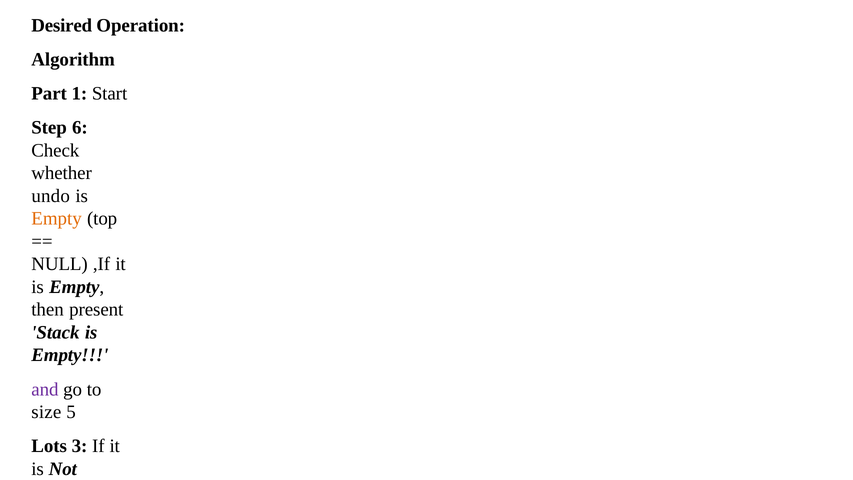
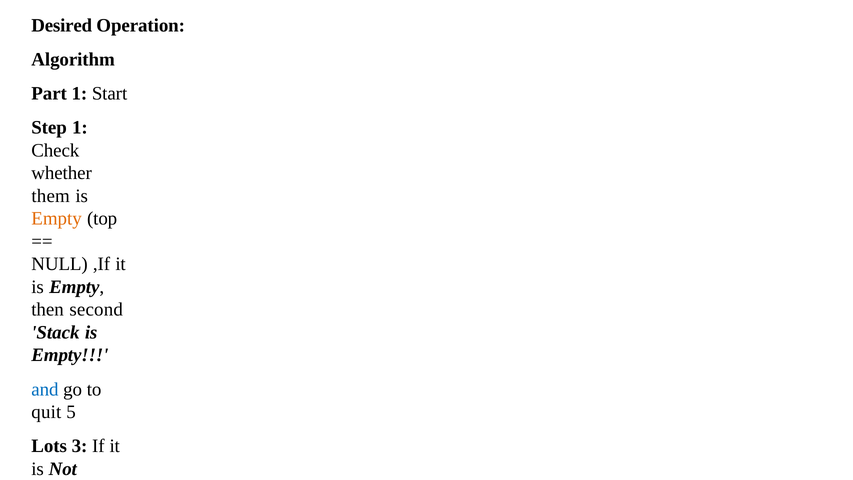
Step 6: 6 -> 1 (80, 128)
undo: undo -> them (51, 196)
present: present -> second (96, 309)
and colour: purple -> blue (45, 389)
size: size -> quit (46, 412)
